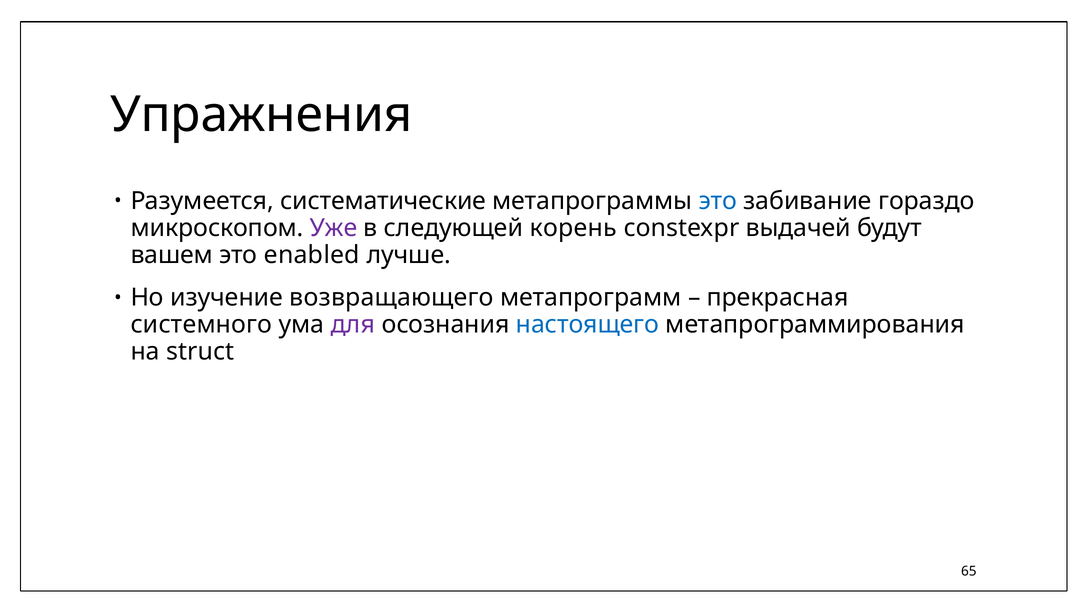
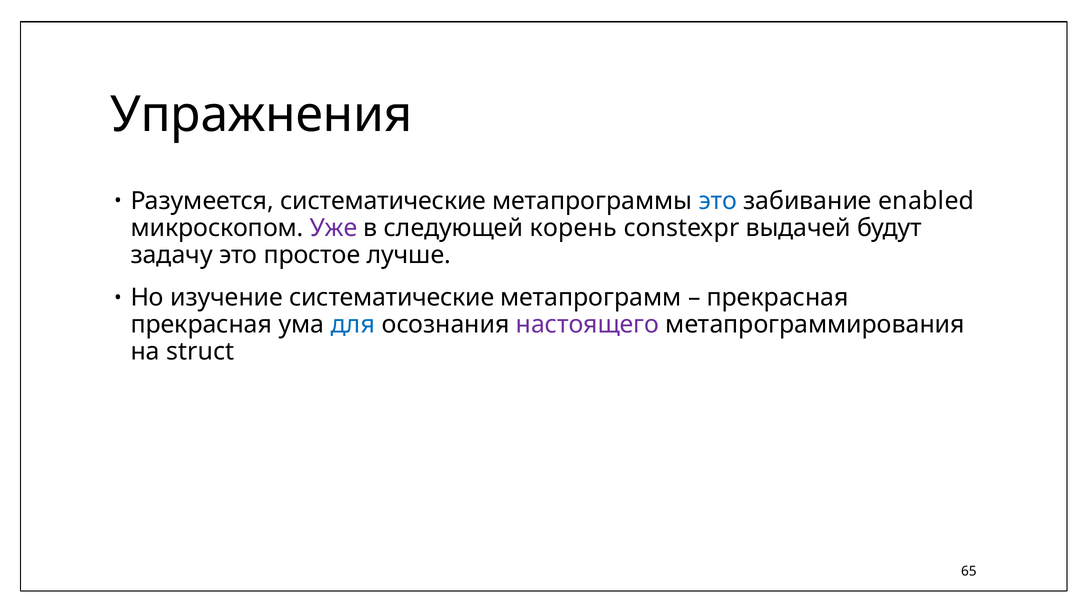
гораздо: гораздо -> enabled (926, 201)
вашем: вашем -> задачу (172, 255)
enabled: enabled -> простое (312, 255)
изучение возвращающего: возвращающего -> систематические (392, 298)
системного: системного -> прекрасная (201, 325)
для colour: purple -> blue (353, 325)
настоящего colour: blue -> purple (588, 325)
